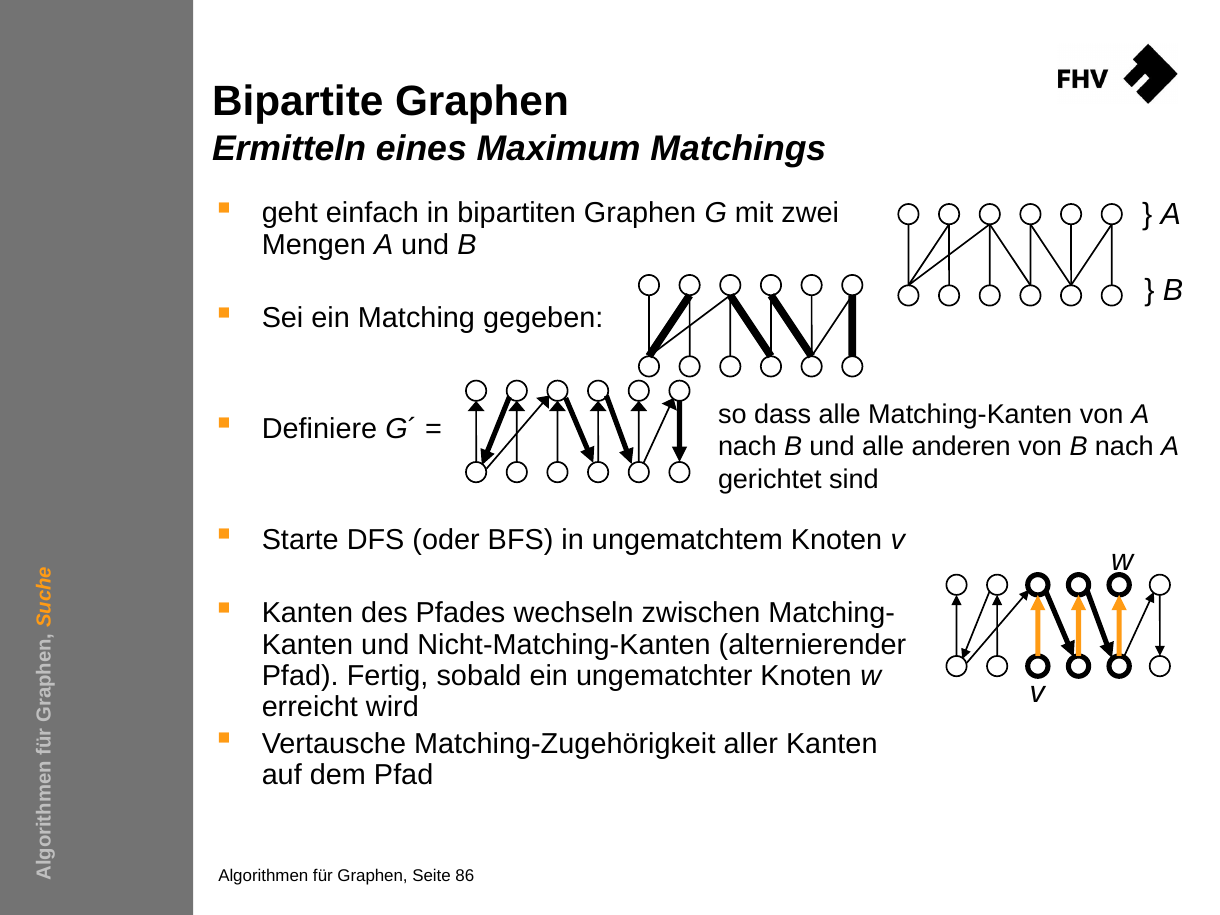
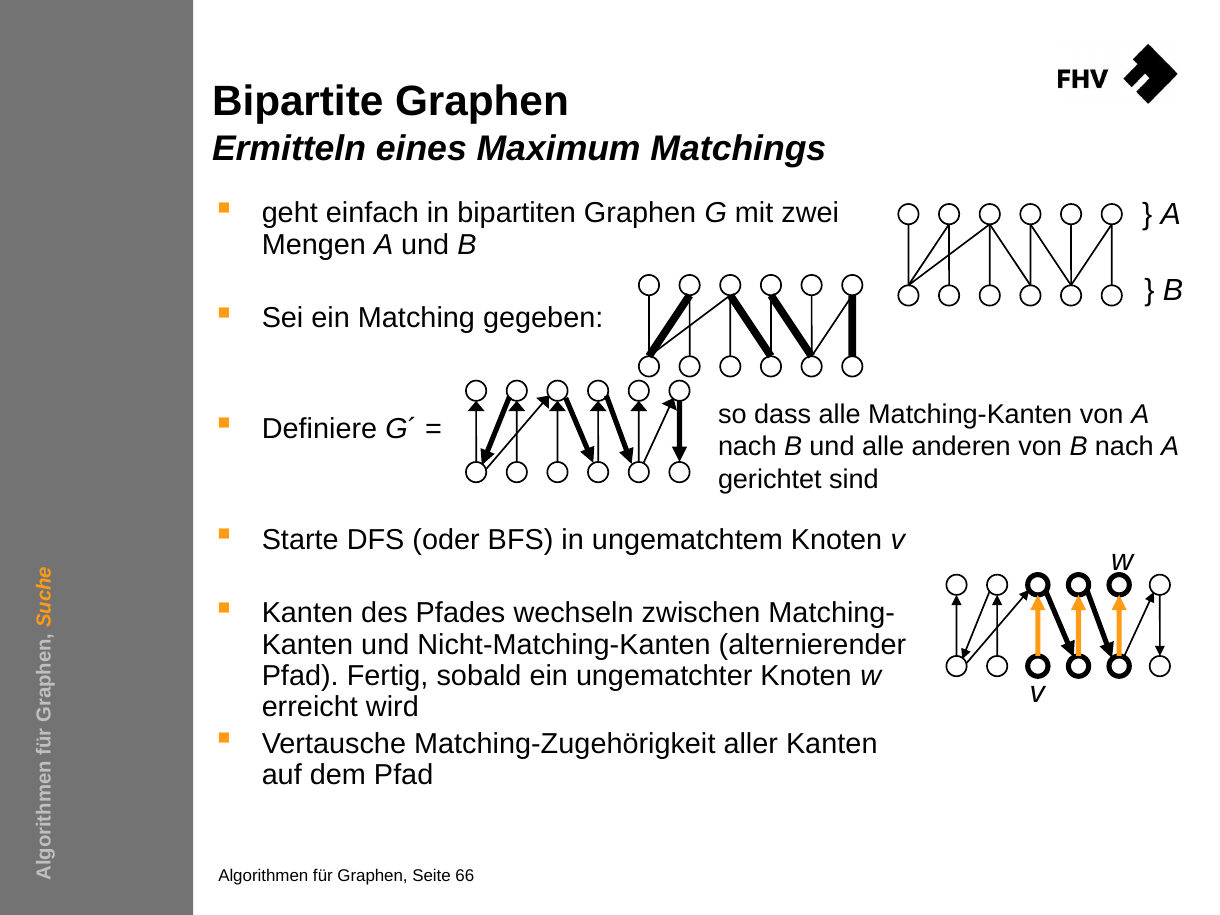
86: 86 -> 66 (465, 876)
